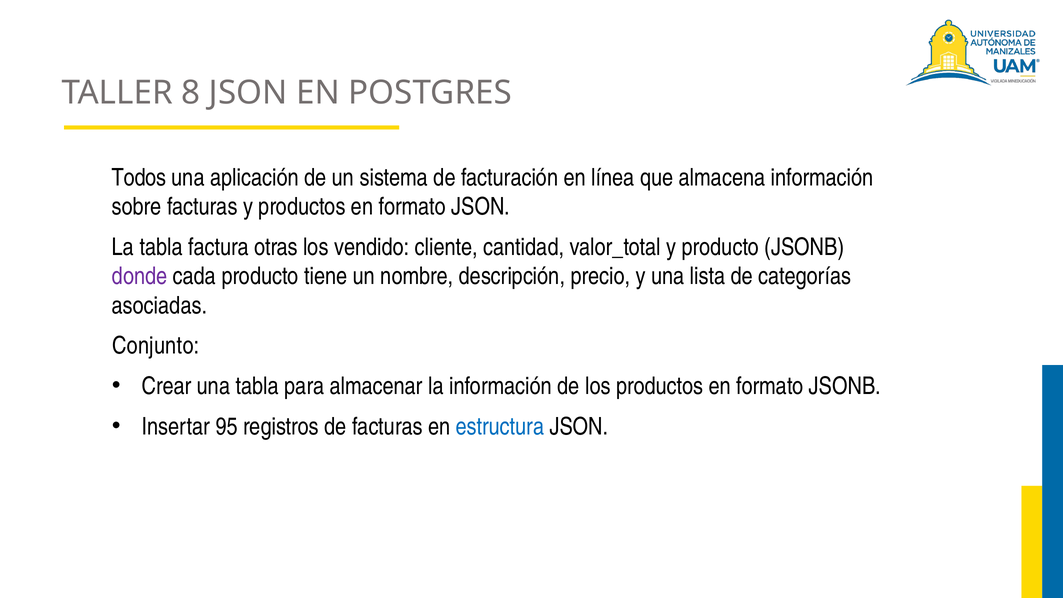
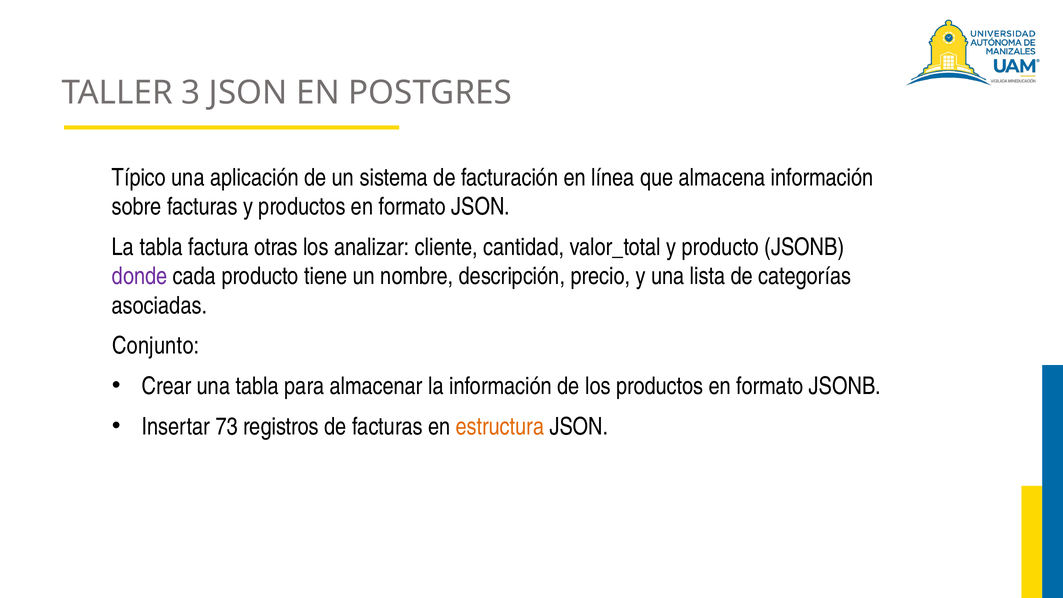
8: 8 -> 3 (191, 93)
Todos: Todos -> Típico (139, 178)
vendido: vendido -> analizar (372, 247)
95: 95 -> 73 (227, 426)
estructura colour: blue -> orange (500, 426)
